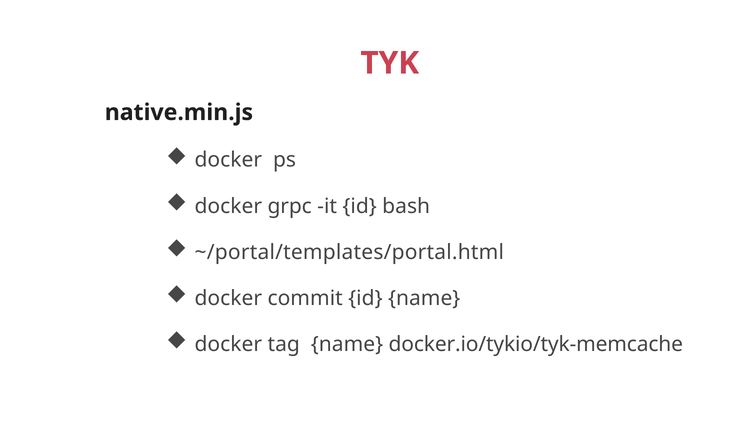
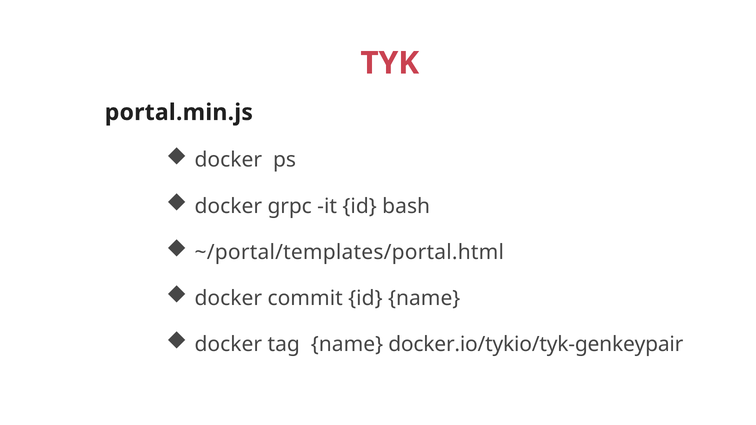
native.min.js: native.min.js -> portal.min.js (179, 112)
docker.io/tykio/tyk-memcache: docker.io/tykio/tyk-memcache -> docker.io/tykio/tyk-genkeypair (536, 345)
